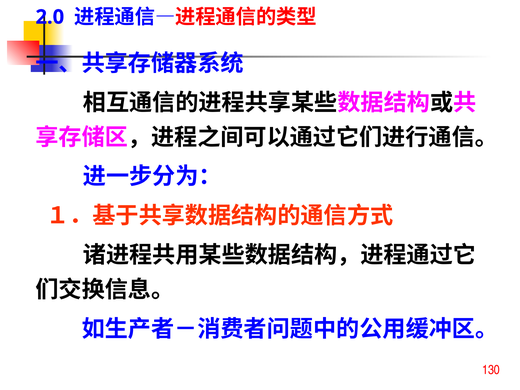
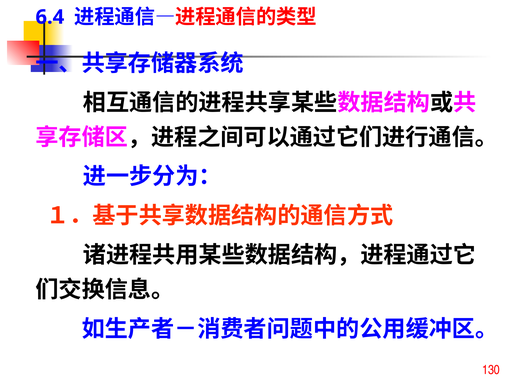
2.0: 2.0 -> 6.4 (50, 17)
